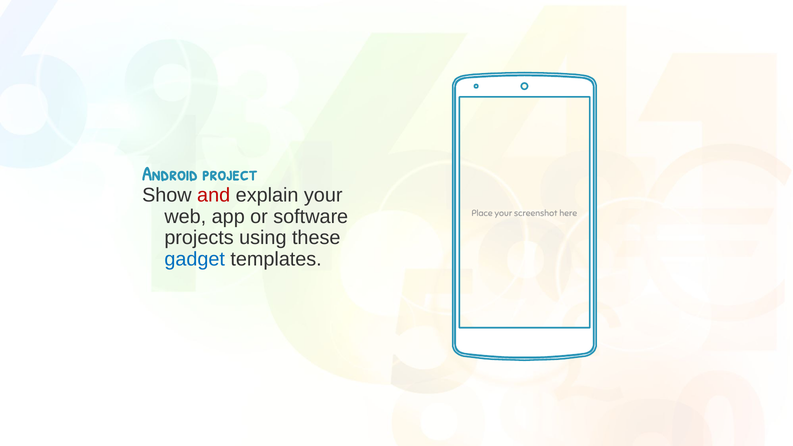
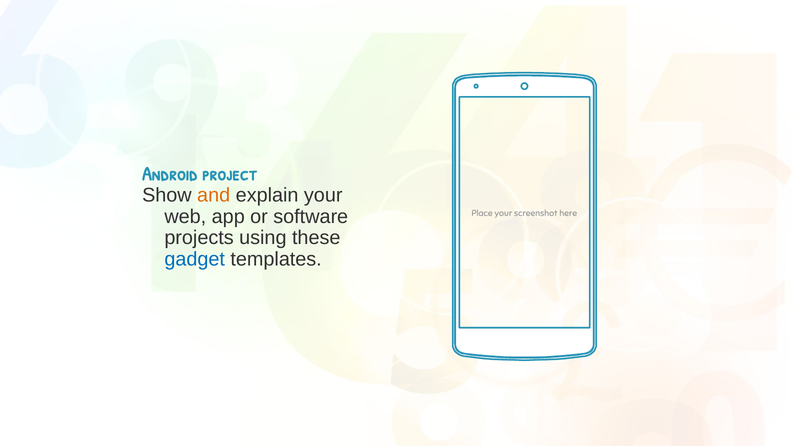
and colour: red -> orange (214, 195)
